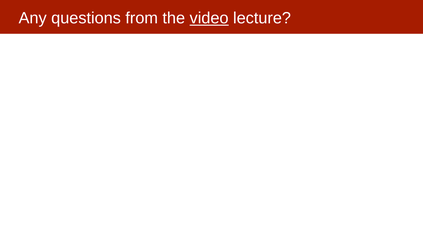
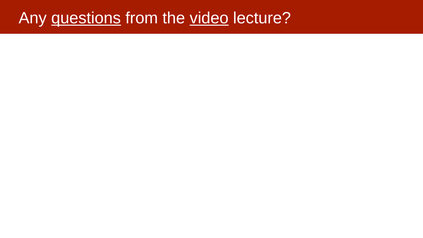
questions underline: none -> present (86, 18)
